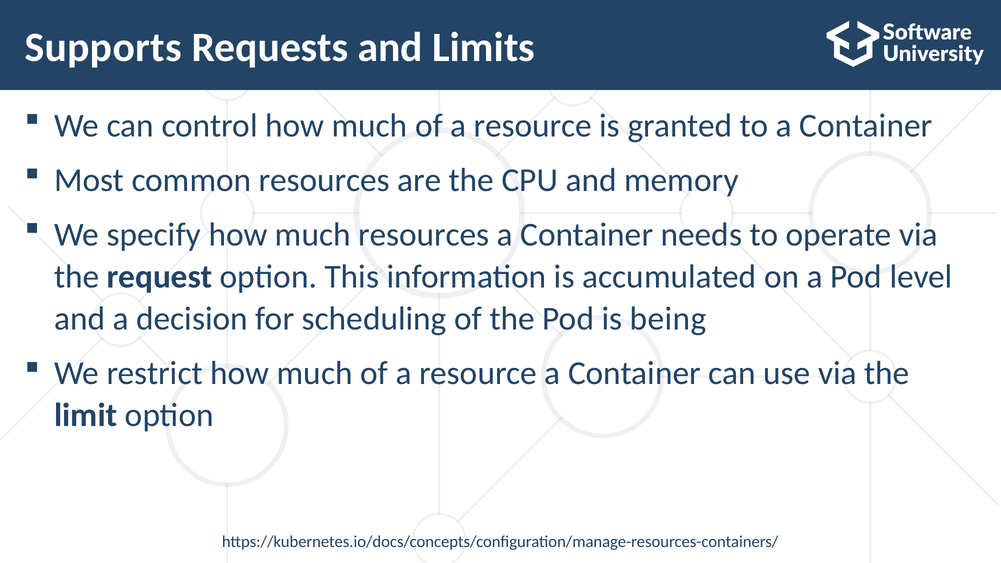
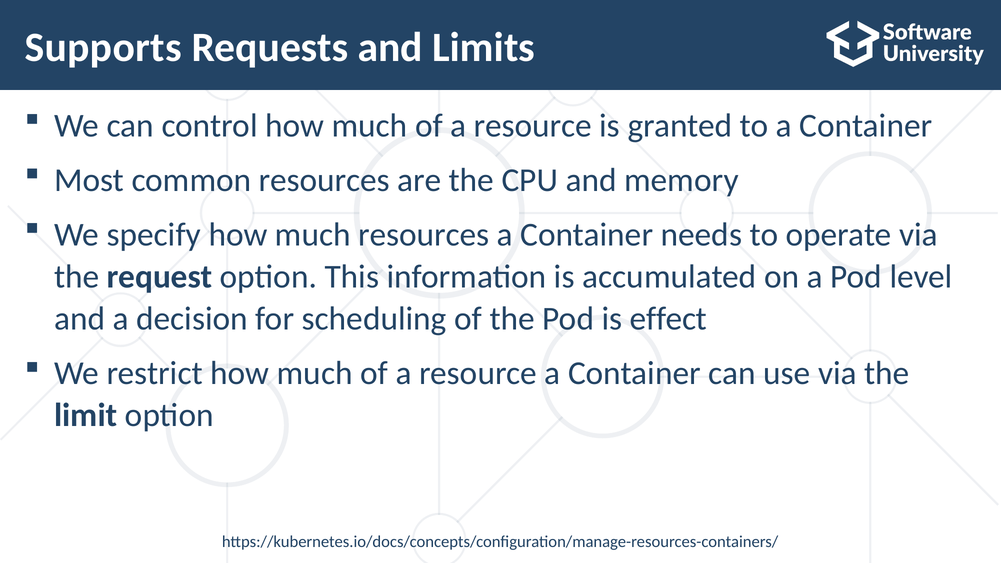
being: being -> effect (668, 319)
